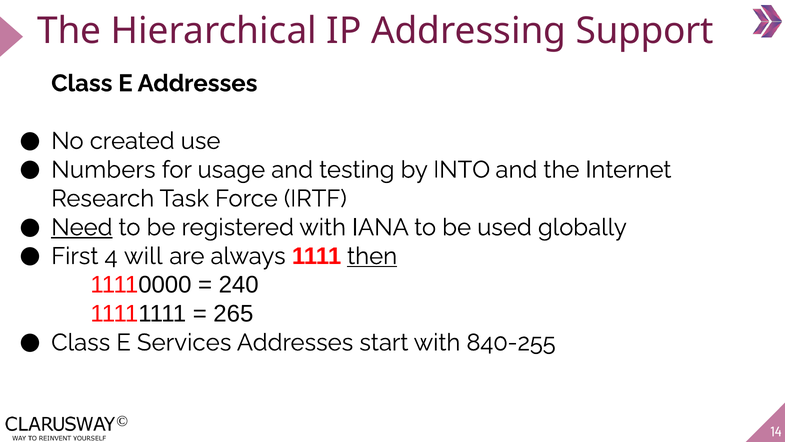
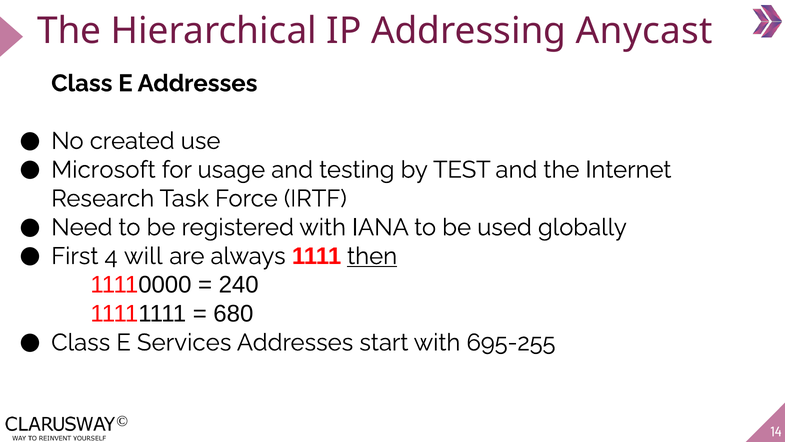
Support: Support -> Anycast (644, 31)
Numbers: Numbers -> Microsoft (103, 170)
INTO: INTO -> TEST (462, 170)
Need underline: present -> none (82, 227)
265: 265 -> 680 (233, 313)
840-255: 840-255 -> 695-255 (511, 342)
